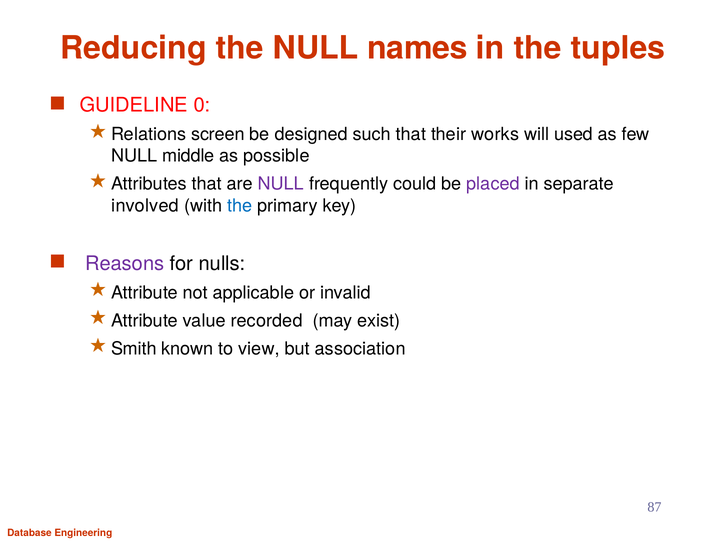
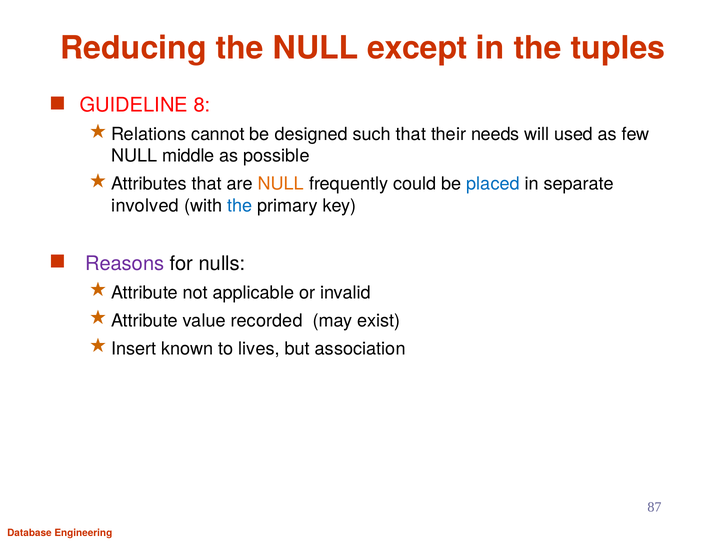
names: names -> except (417, 48)
0: 0 -> 8 (202, 105)
screen: screen -> cannot (218, 134)
works: works -> needs (495, 134)
NULL colour: purple -> orange (281, 184)
placed colour: purple -> blue (493, 184)
Smith: Smith -> Insert (134, 349)
view: view -> lives (259, 349)
